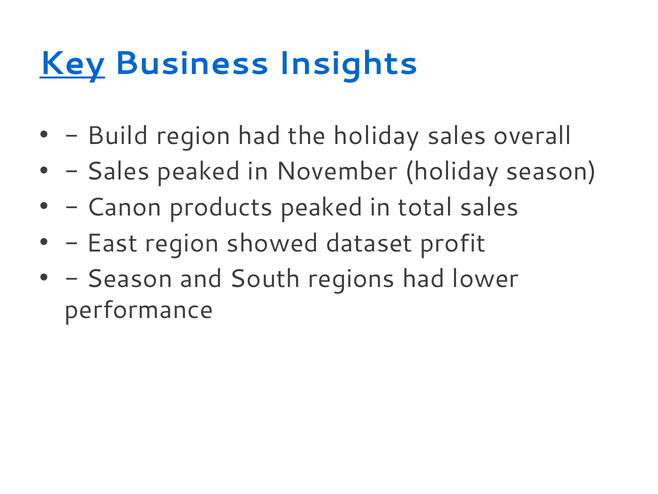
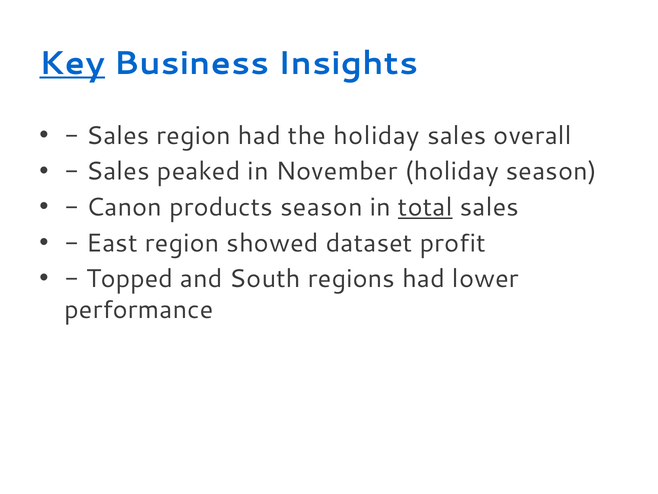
Build: Build -> Sales (118, 136)
products peaked: peaked -> season (321, 207)
total underline: none -> present (425, 207)
Season: Season -> Topped (130, 279)
